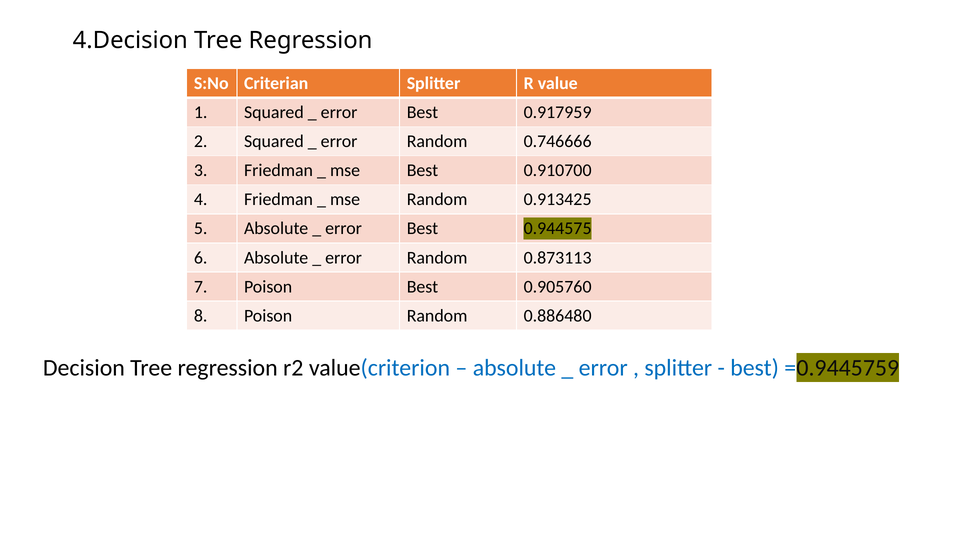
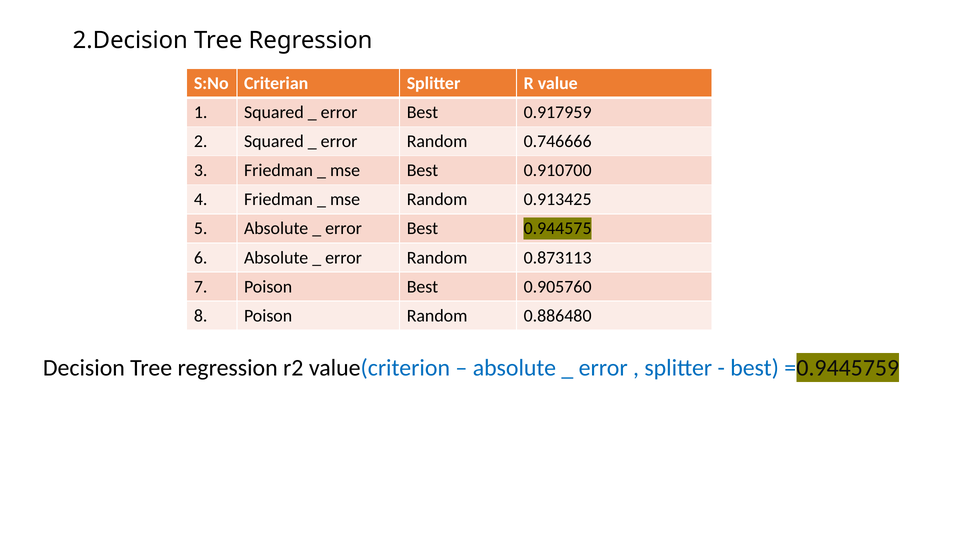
4.Decision: 4.Decision -> 2.Decision (130, 40)
